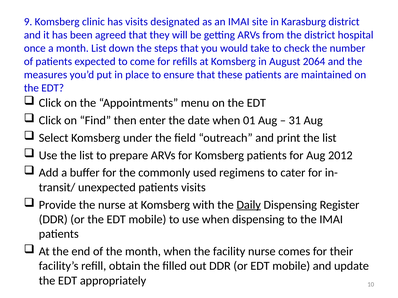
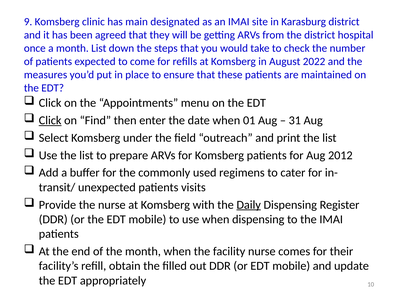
has visits: visits -> main (137, 22)
2064: 2064 -> 2022 (314, 61)
Click underline: none -> present (50, 121)
